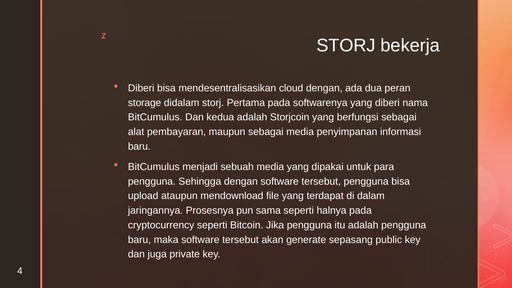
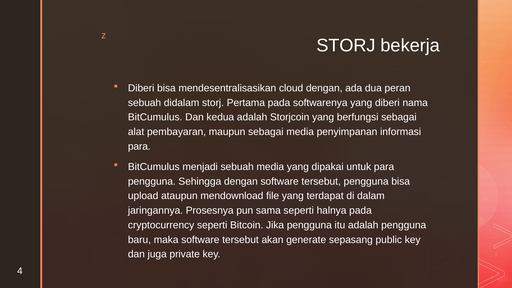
storage: storage -> sebuah (145, 103)
baru: baru -> para (139, 146)
